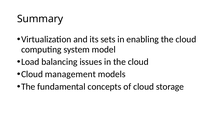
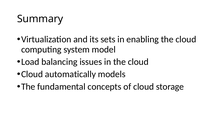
management: management -> automatically (70, 74)
